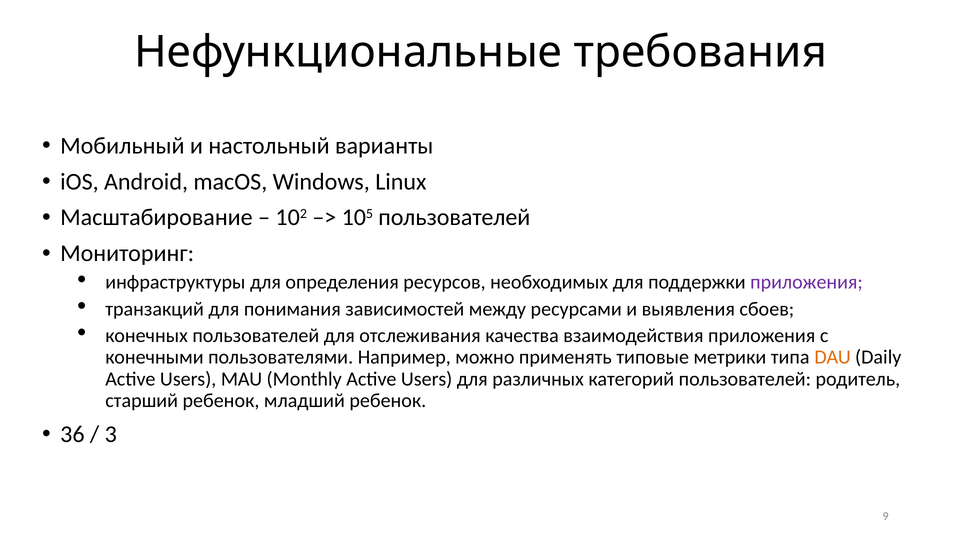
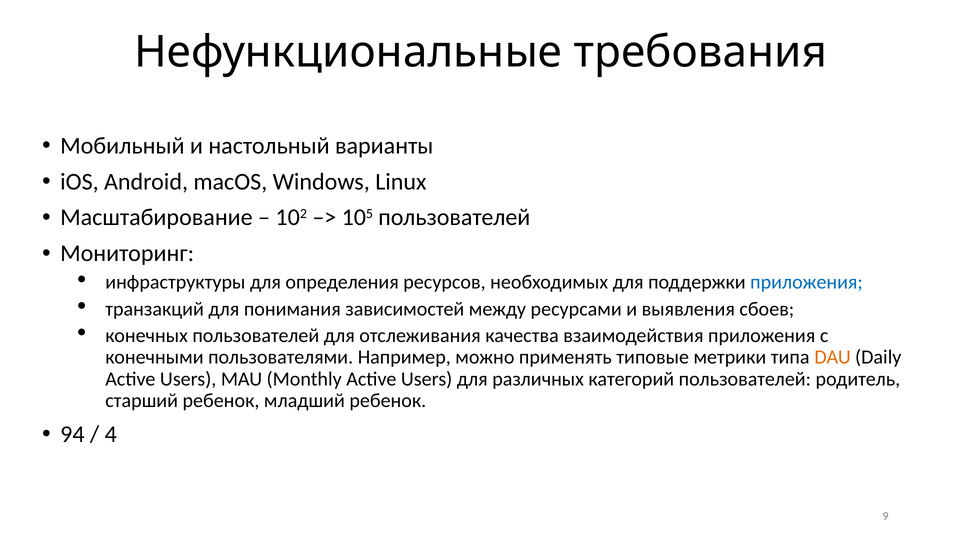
приложения colour: purple -> blue (807, 282)
36: 36 -> 94 (72, 434)
3: 3 -> 4 (111, 434)
